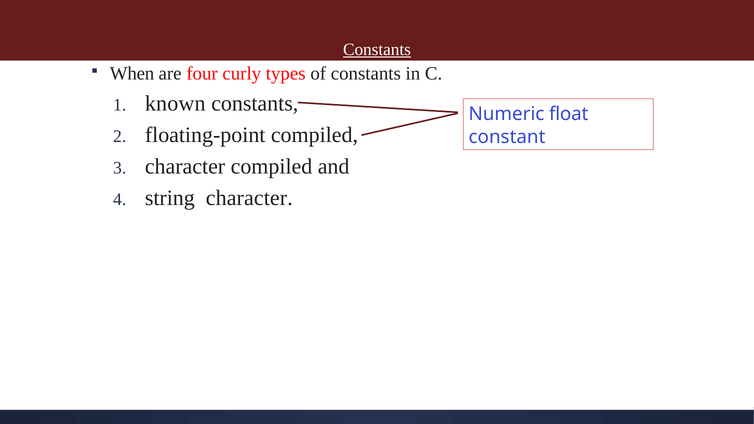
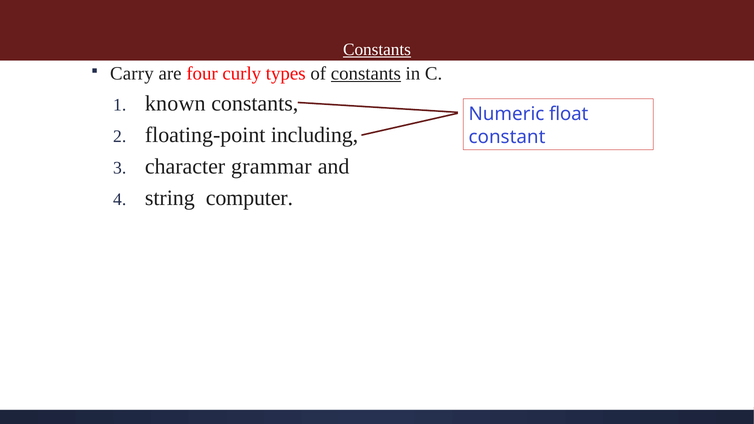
When: When -> Carry (132, 74)
constants underline: none -> present (366, 74)
floating-point compiled: compiled -> including (315, 135)
character compiled: compiled -> grammar (271, 167)
string character: character -> computer (249, 198)
